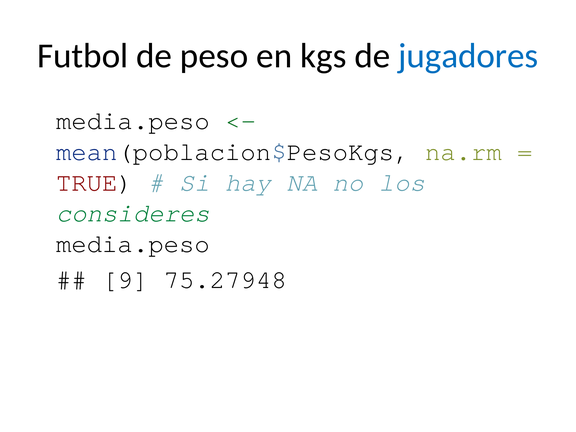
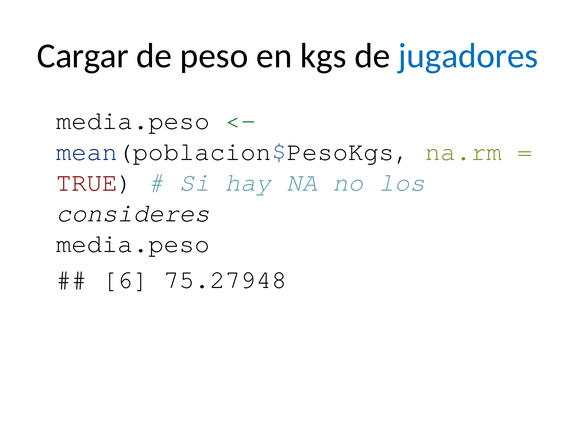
Futbol: Futbol -> Cargar (83, 56)
consideres colour: green -> black (133, 213)
9: 9 -> 6 (125, 280)
